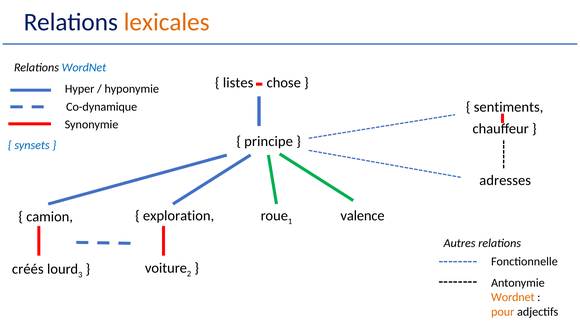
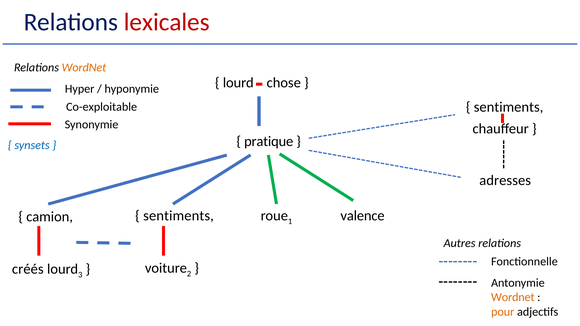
lexicales colour: orange -> red (167, 22)
WordNet colour: blue -> orange (84, 68)
listes: listes -> lourd (238, 83)
Co-dynamique: Co-dynamique -> Co-exploitable (102, 107)
principe: principe -> pratique (269, 141)
exploration: exploration -> sentiments (179, 216)
